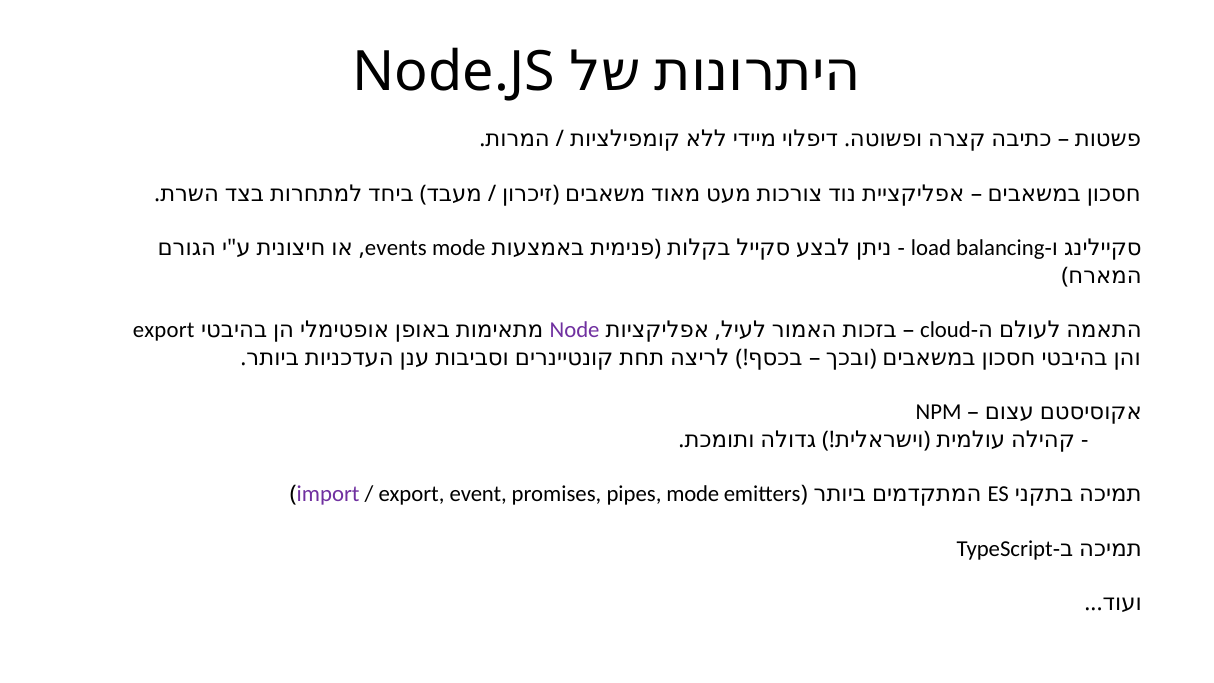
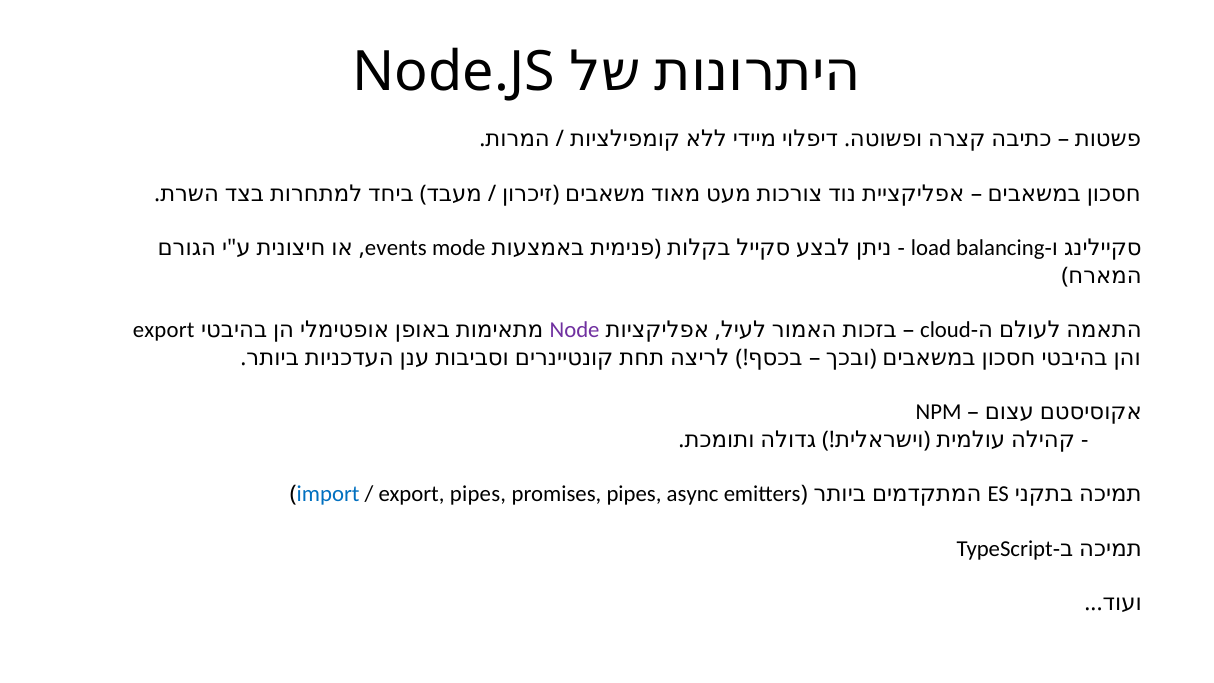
import colour: purple -> blue (328, 494)
export event: event -> pipes (478, 494)
pipes mode: mode -> async (693, 494)
